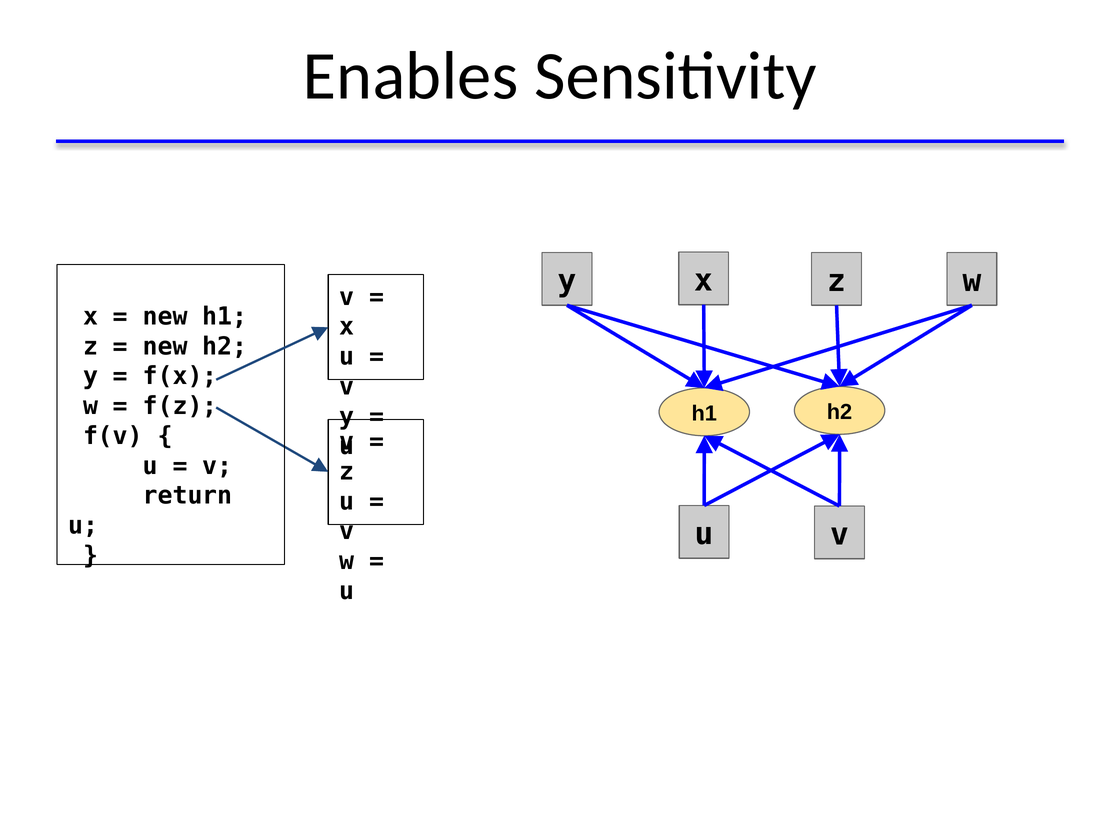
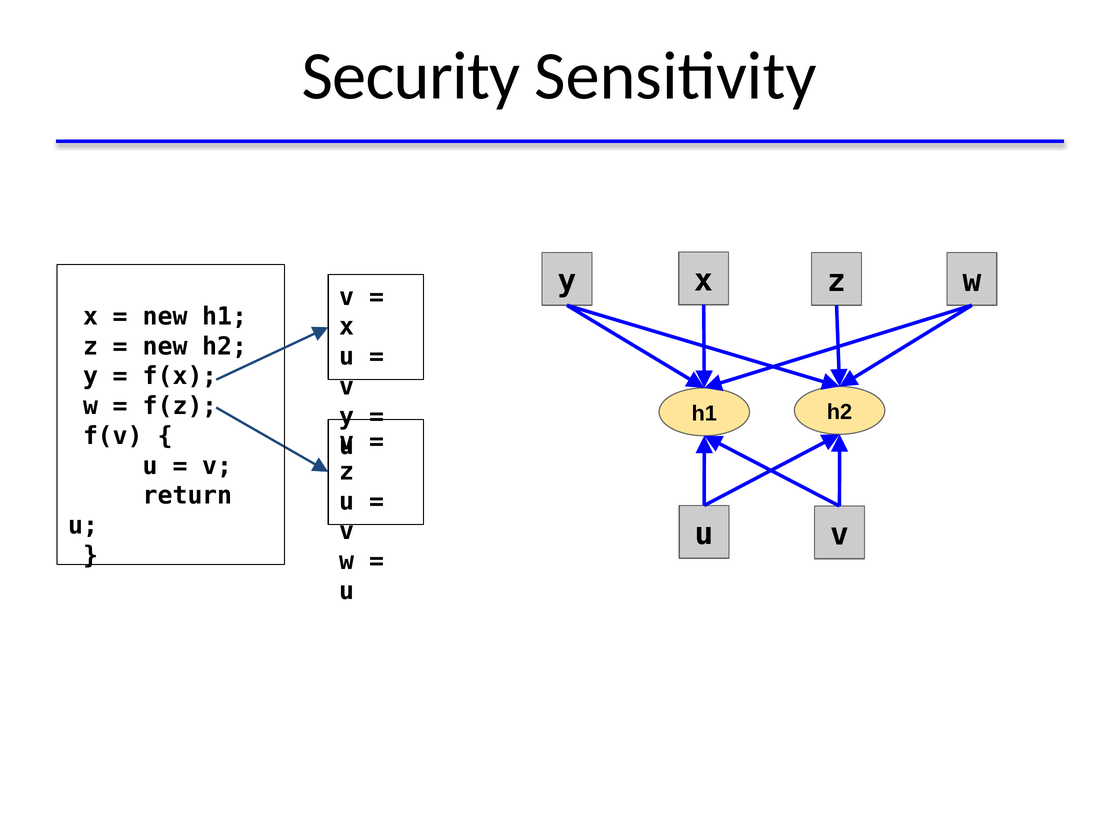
Enables: Enables -> Security (411, 76)
